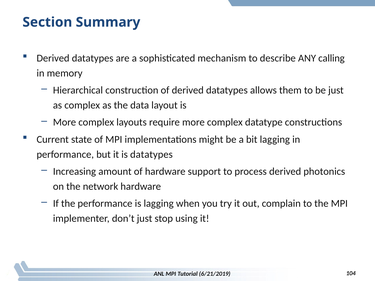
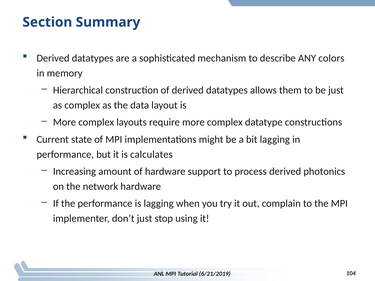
calling: calling -> colors (331, 58)
is datatypes: datatypes -> calculates (151, 154)
